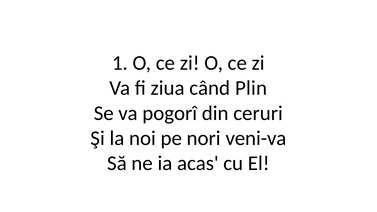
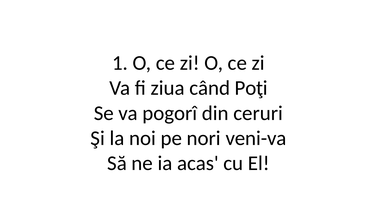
Plin: Plin -> Poţi (251, 88)
